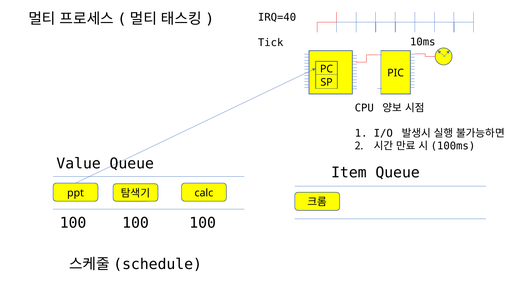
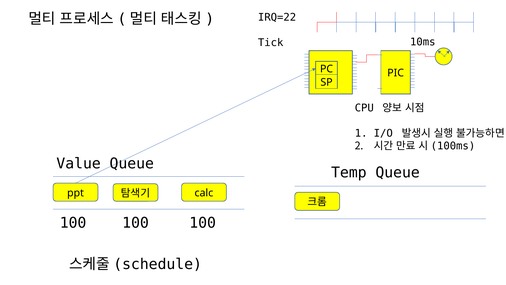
IRQ=40: IRQ=40 -> IRQ=22 (277, 17)
Item: Item -> Temp (349, 172)
